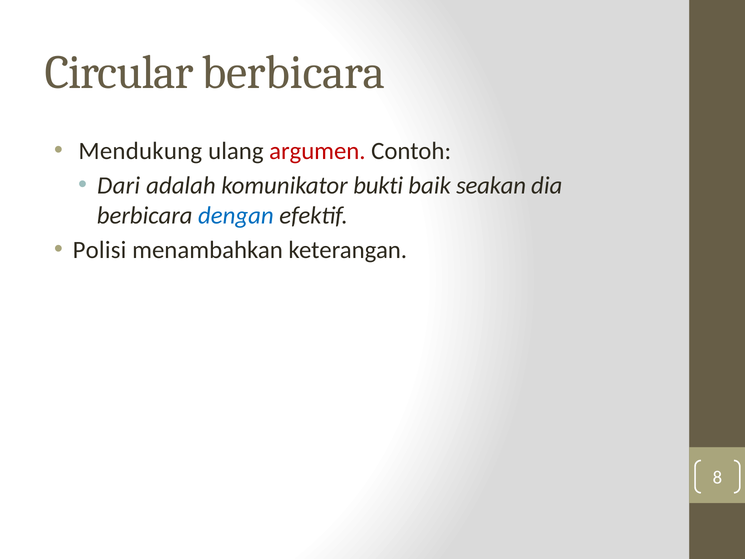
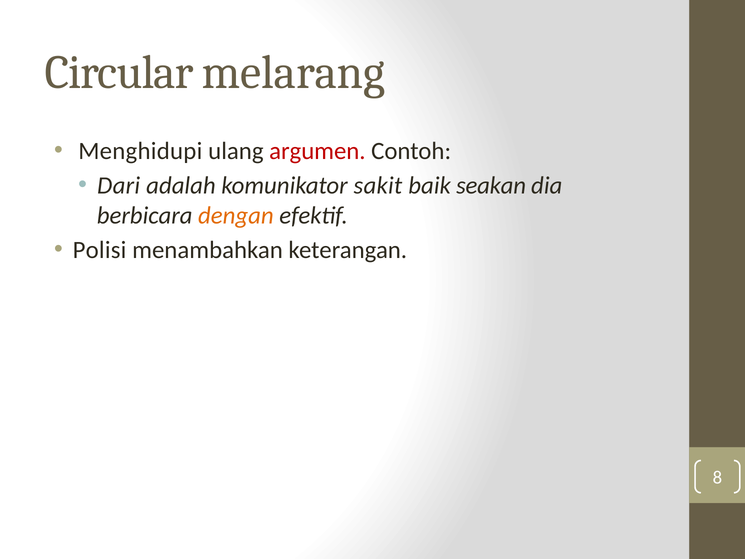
Circular berbicara: berbicara -> melarang (294, 72)
Mendukung: Mendukung -> Menghidupi (140, 151)
bukti: bukti -> sakit (378, 186)
dengan colour: blue -> orange (236, 215)
